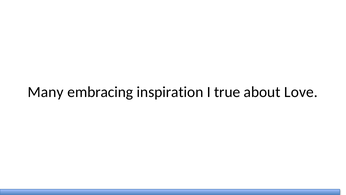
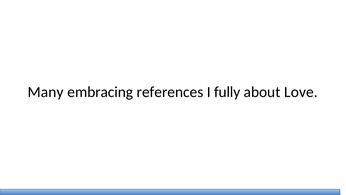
inspiration: inspiration -> references (170, 92)
true: true -> fully (227, 92)
